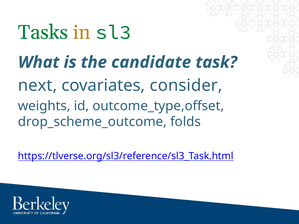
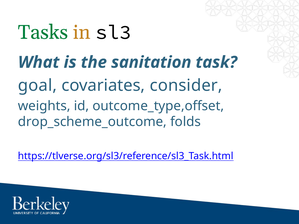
sl3 colour: green -> black (113, 32)
candidate: candidate -> sanitation (151, 62)
next: next -> goal (37, 86)
